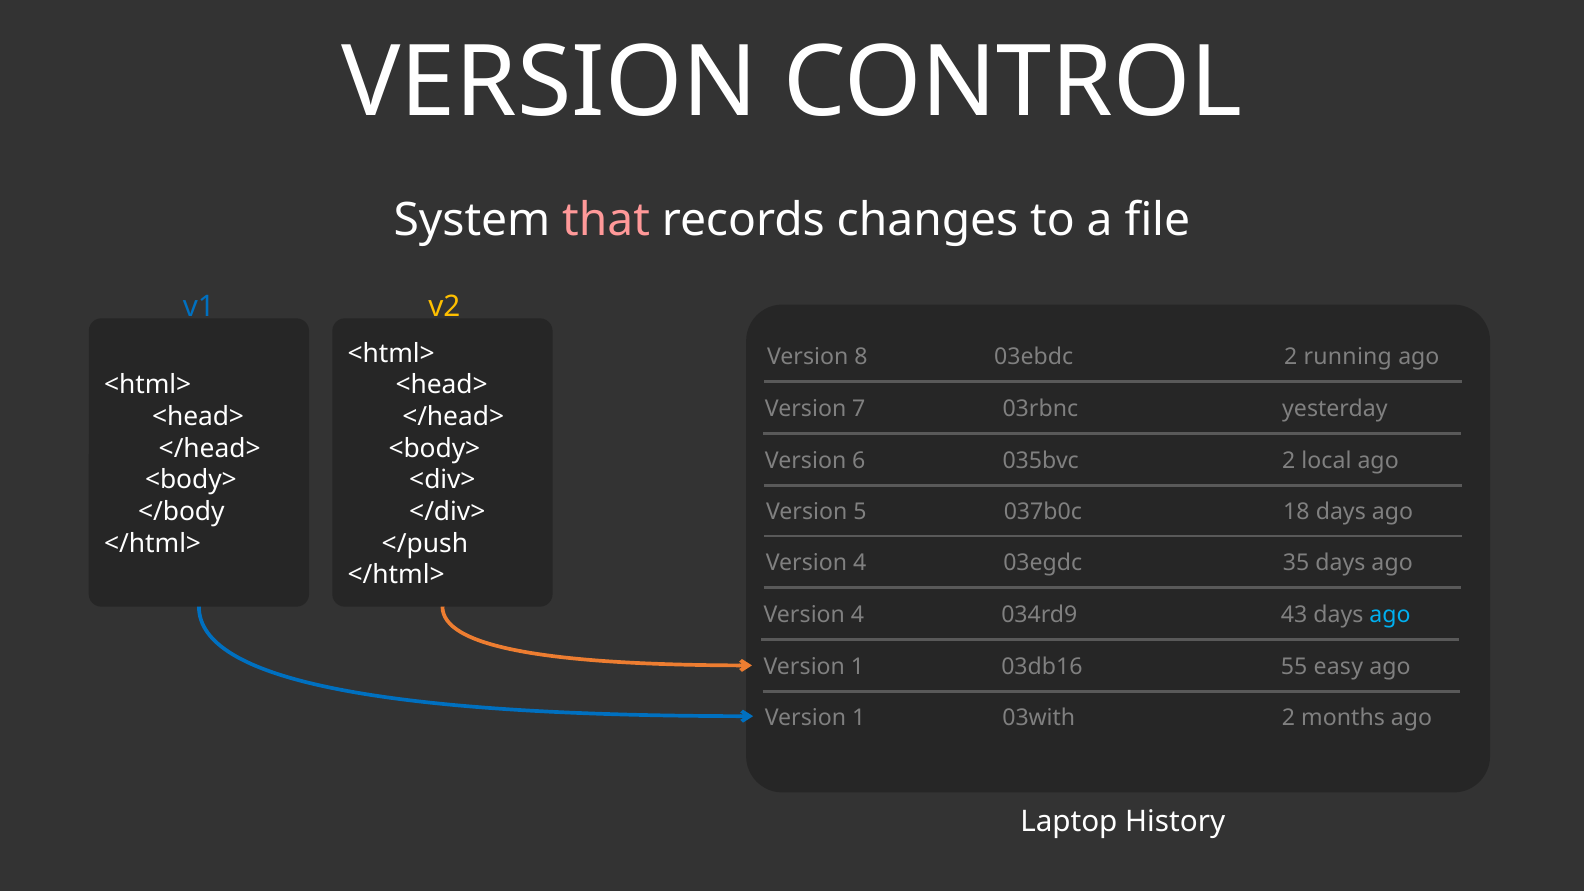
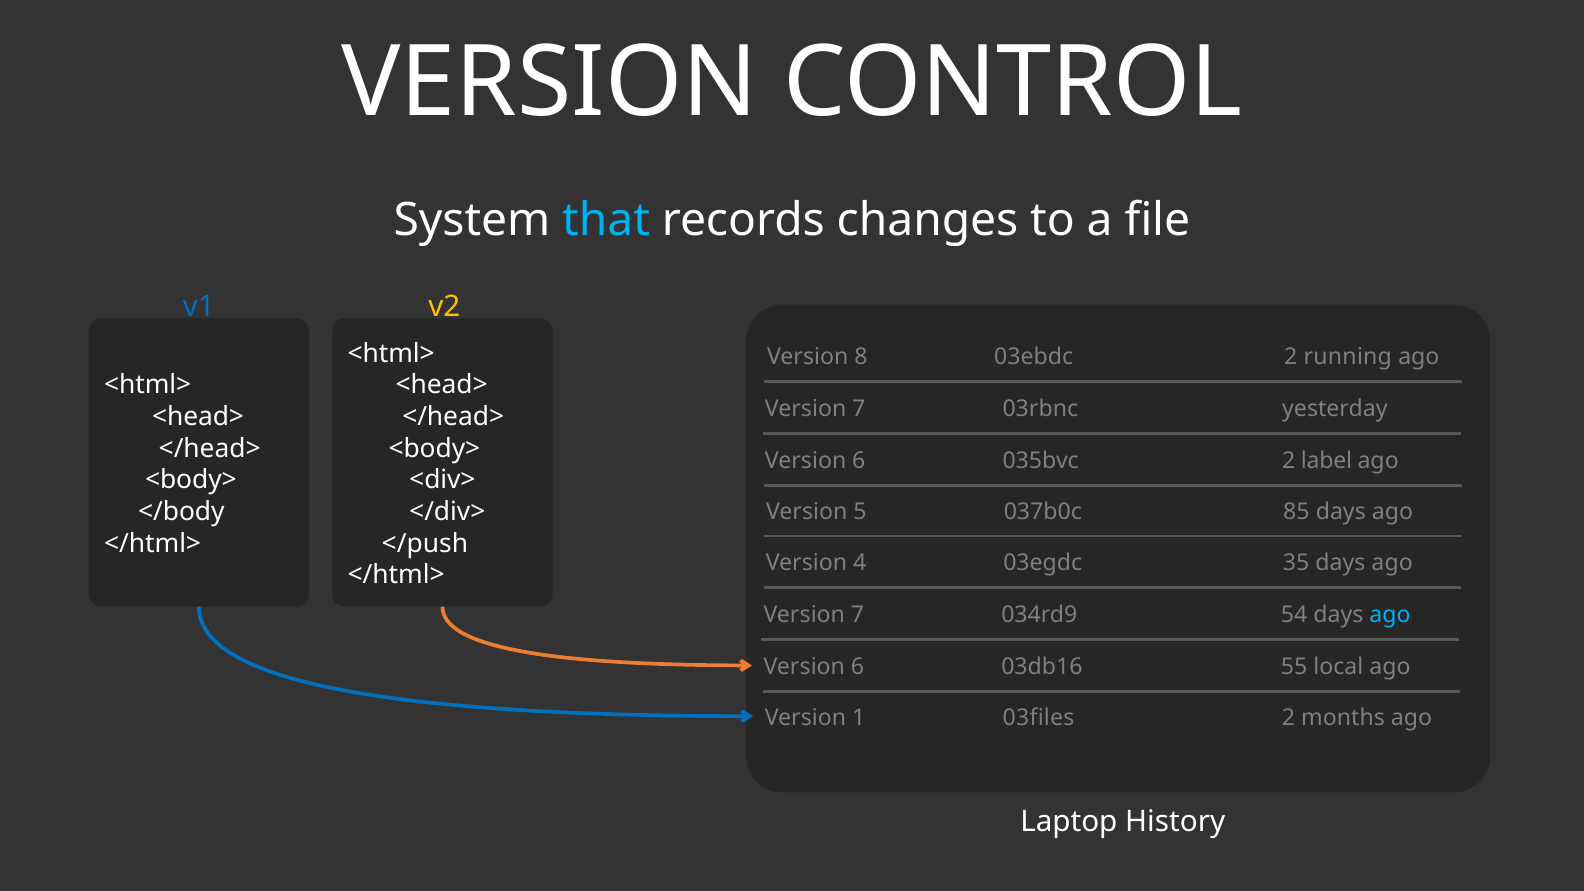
that colour: pink -> light blue (606, 220)
local: local -> label (1327, 461)
18: 18 -> 85 (1296, 512)
4: 4 -> 7 (858, 615)
43: 43 -> 54 (1294, 615)
1: 1 -> 6 (858, 667)
easy: easy -> local (1338, 667)
03with: 03with -> 03files (1039, 718)
